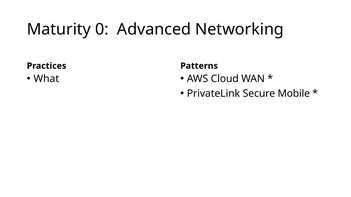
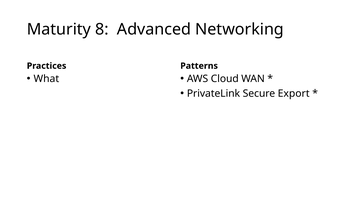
0: 0 -> 8 (102, 29)
Mobile: Mobile -> Export (294, 94)
